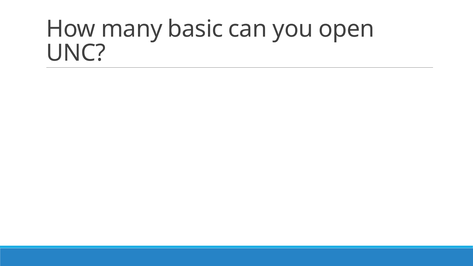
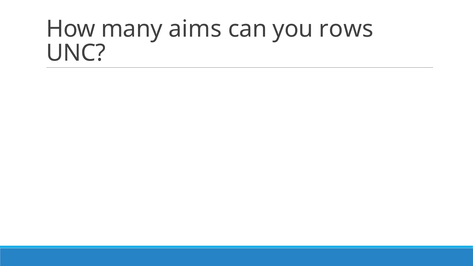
basic: basic -> aims (195, 29)
open: open -> rows (346, 29)
